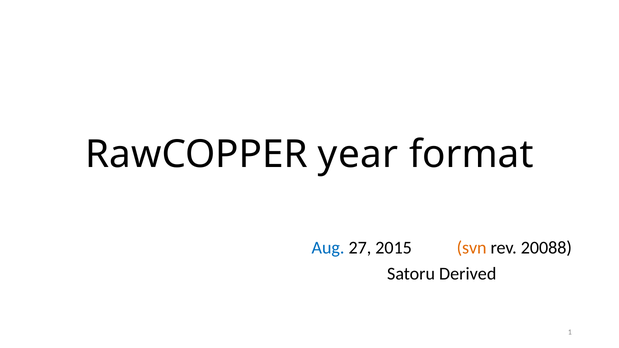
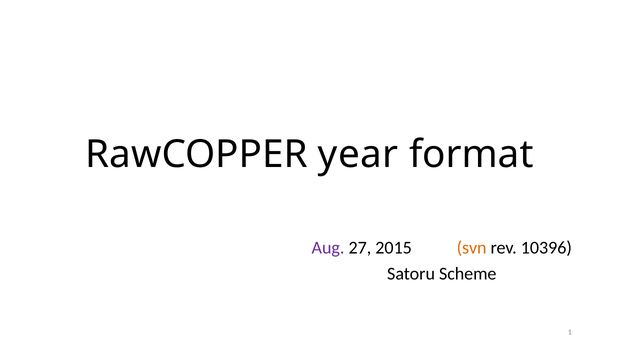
Aug colour: blue -> purple (328, 248)
20088: 20088 -> 10396 (546, 248)
Derived: Derived -> Scheme (468, 274)
